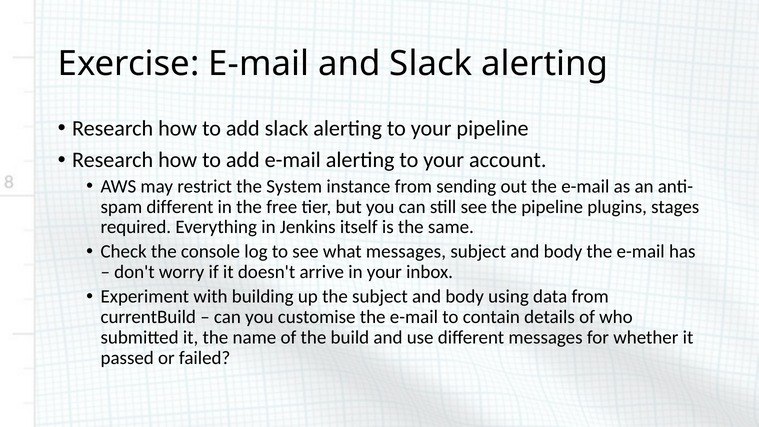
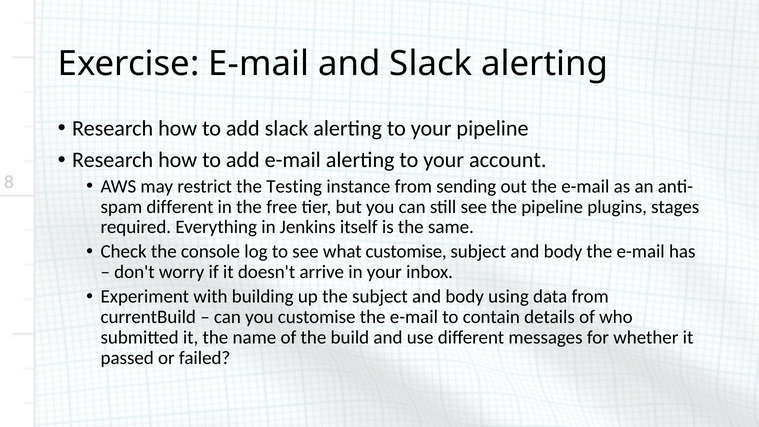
System: System -> Testing (294, 186)
what messages: messages -> customise (406, 252)
